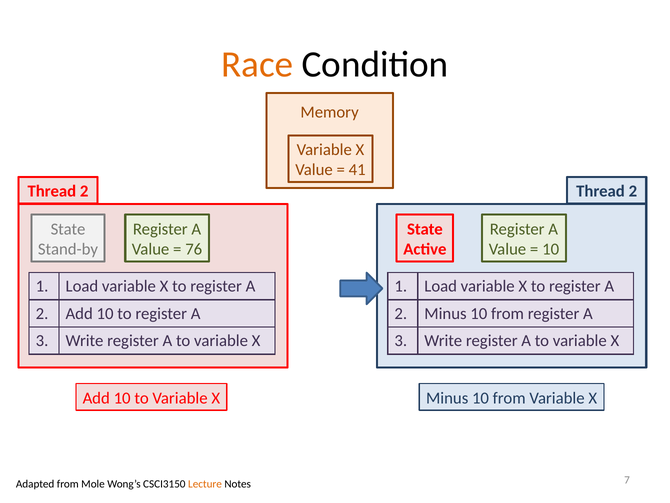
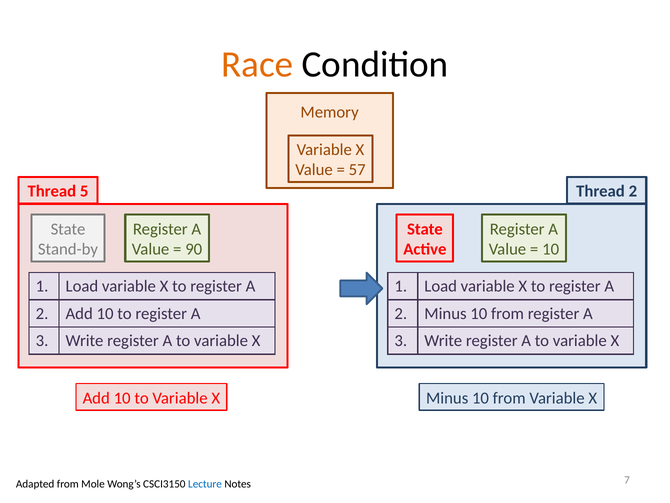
41: 41 -> 57 (357, 170)
2: 2 -> 5 (84, 191)
76: 76 -> 90 (194, 249)
Lecture colour: orange -> blue (205, 484)
